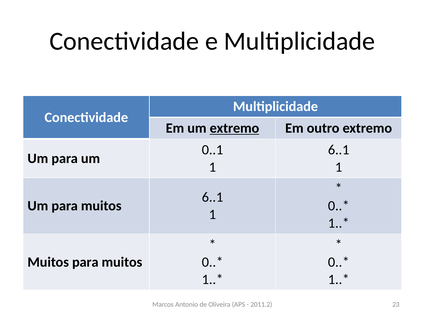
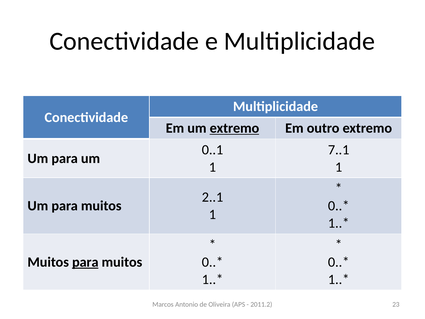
6..1: 6..1 -> 7..1 (339, 150)
6..1: 6..1 -> 2..1 (212, 197)
para underline: none -> present (85, 262)
